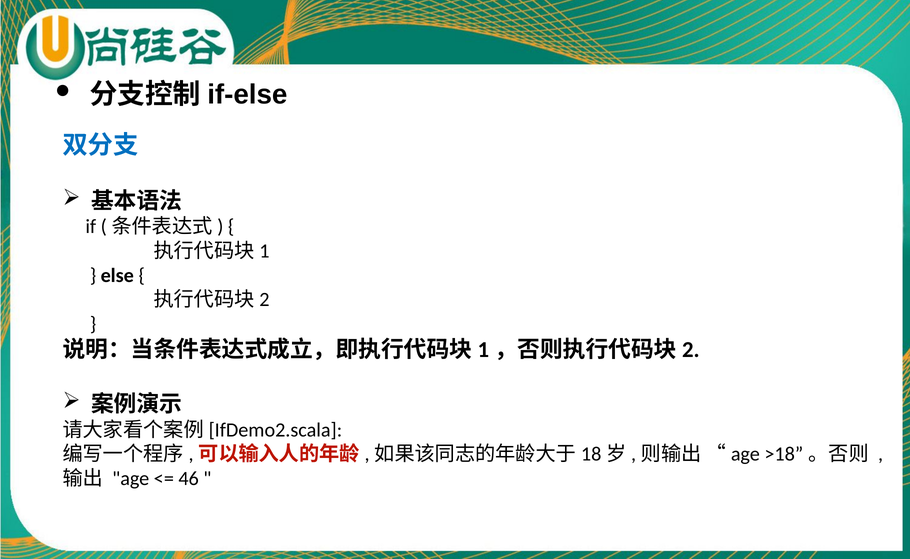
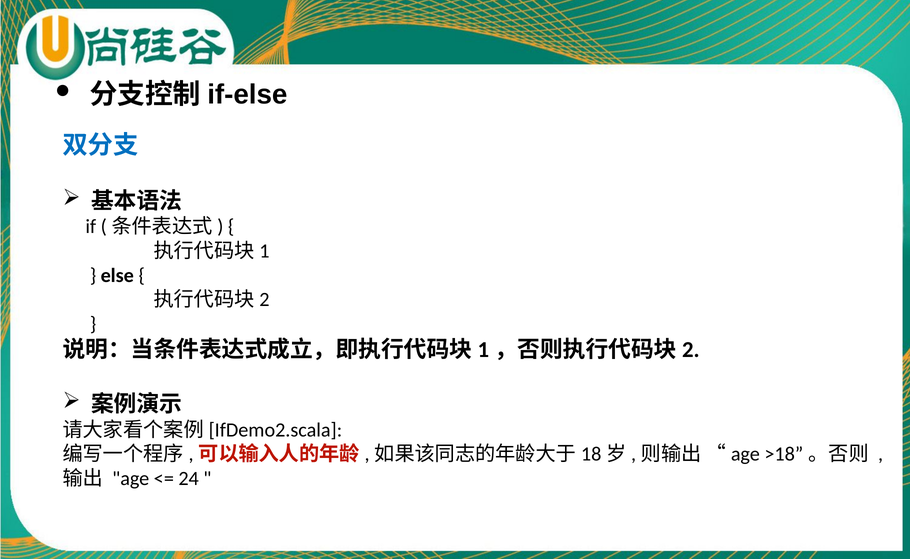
46: 46 -> 24 (189, 478)
